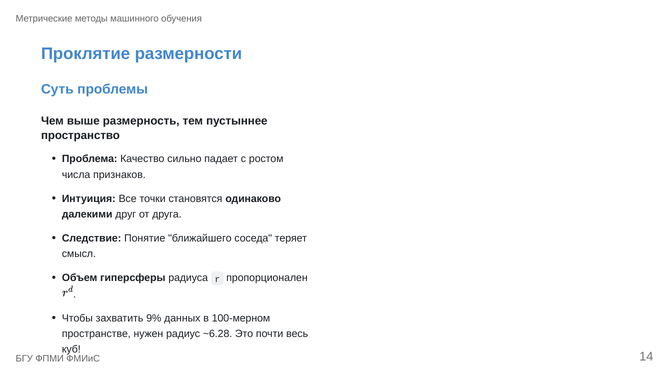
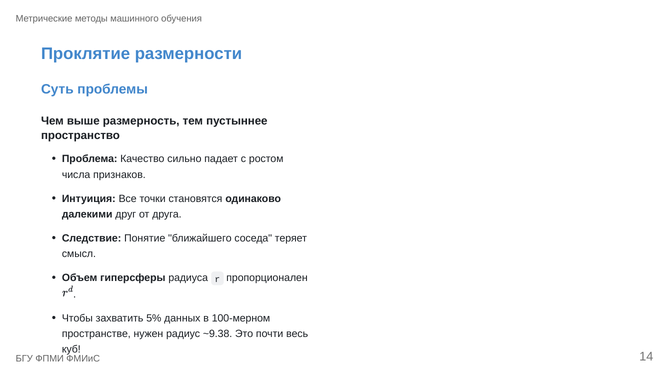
9%: 9% -> 5% (154, 318)
~6.28: ~6.28 -> ~9.38 (218, 334)
